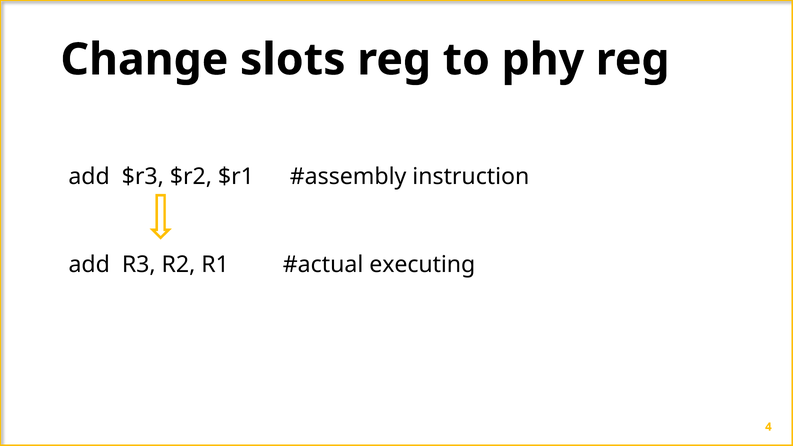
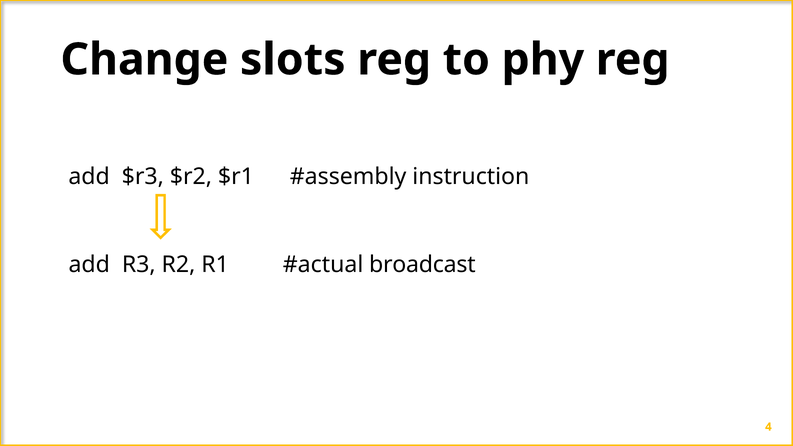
executing: executing -> broadcast (422, 265)
